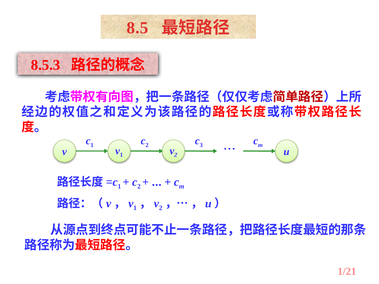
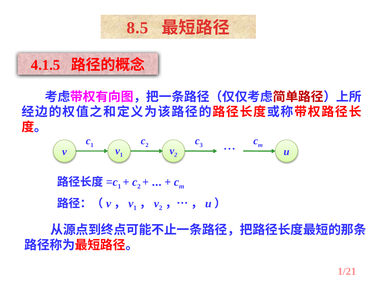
8.5.3: 8.5.3 -> 4.1.5 (46, 65)
